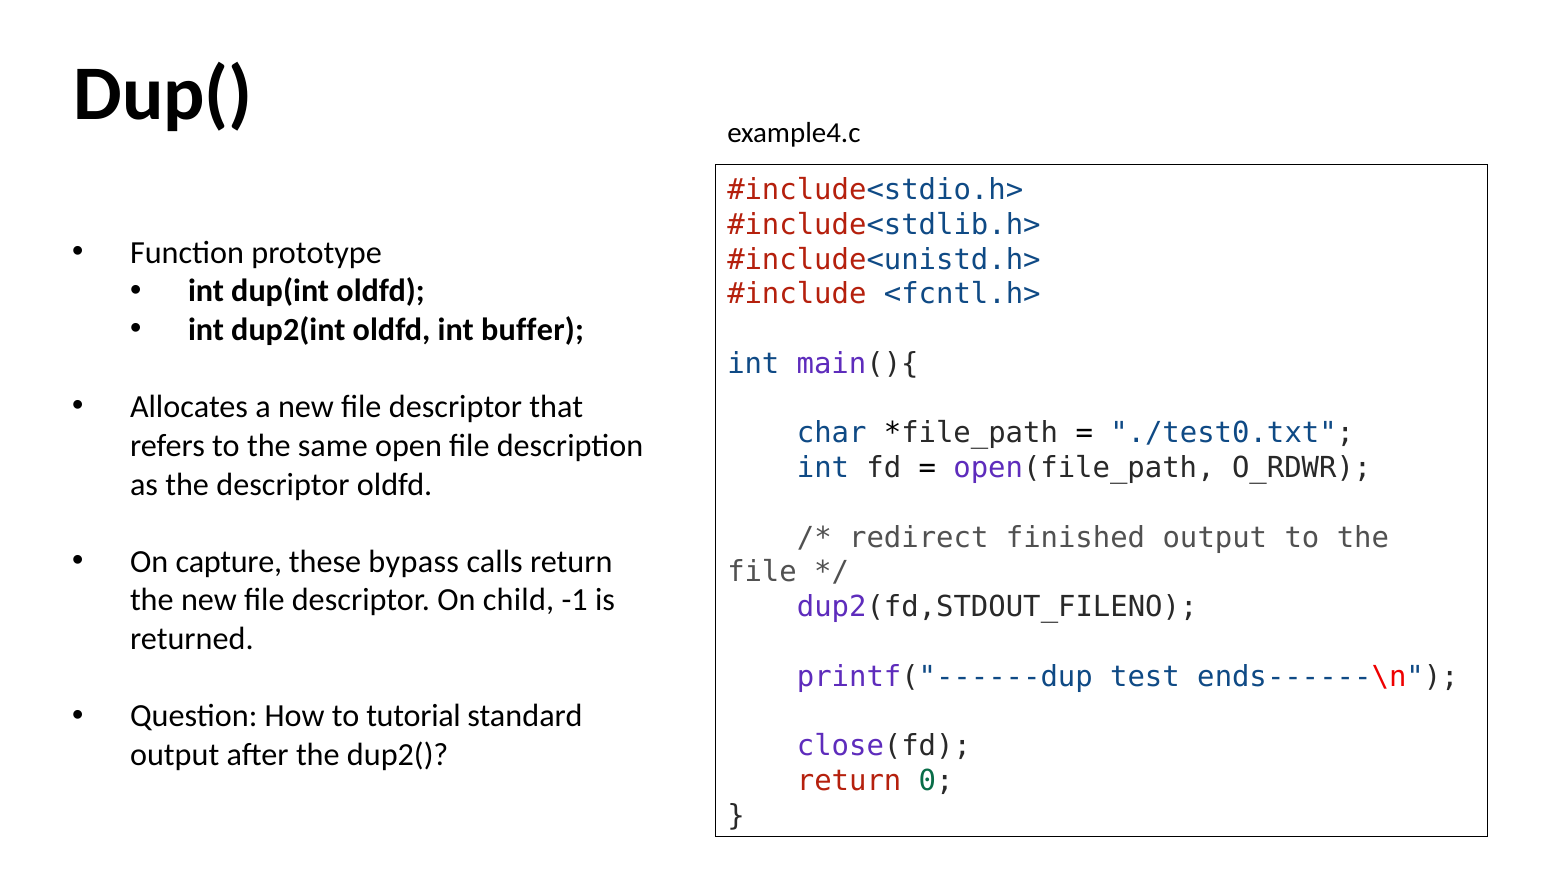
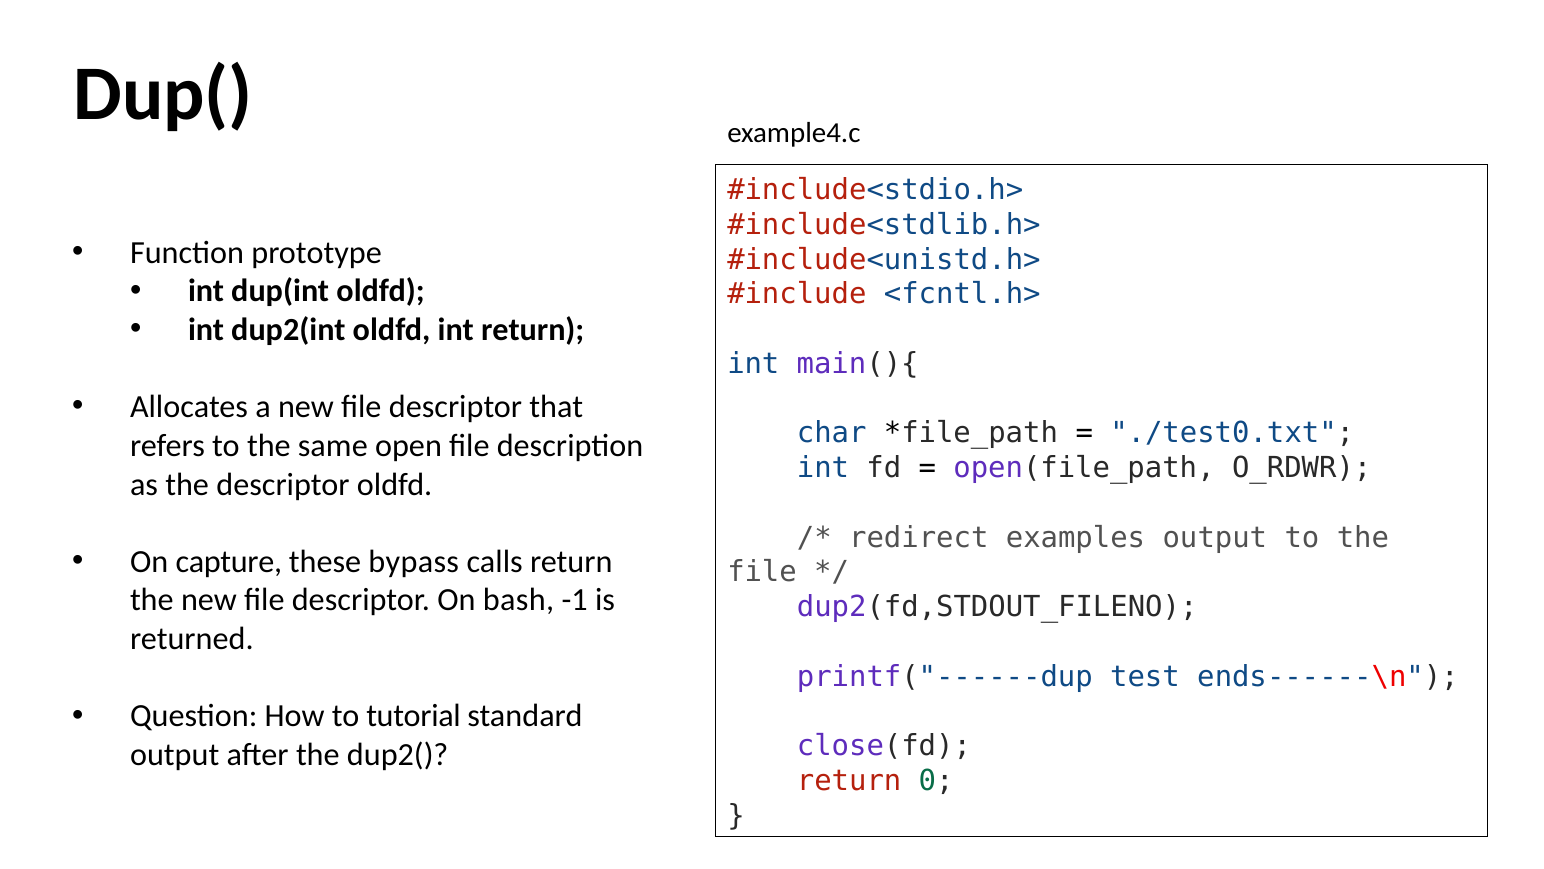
int buffer: buffer -> return (533, 330)
finished: finished -> examples (1076, 537)
child: child -> bash (518, 600)
